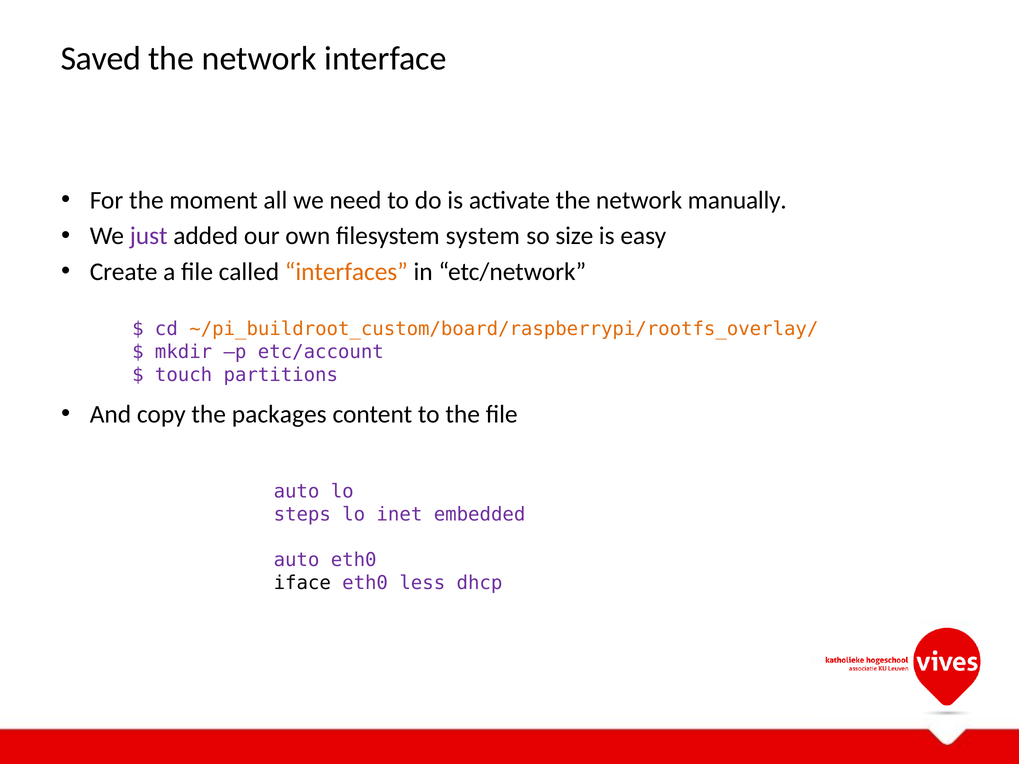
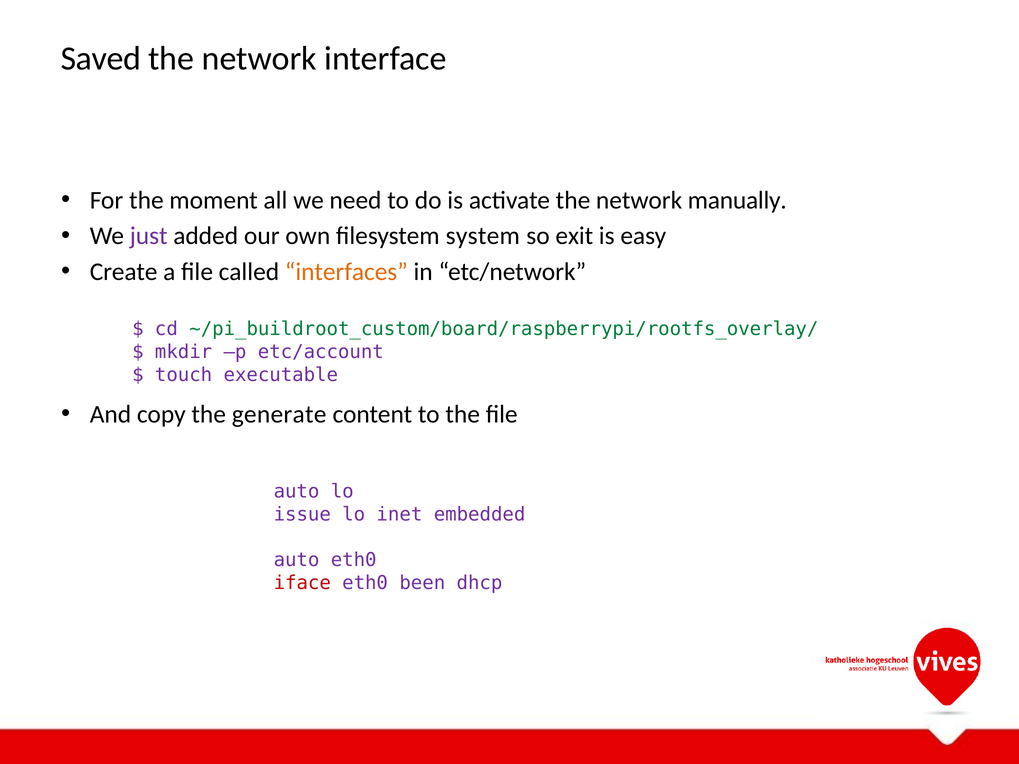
size: size -> exit (574, 236)
~/pi_buildroot_custom/board/raspberrypi/rootfs_overlay/ colour: orange -> green (504, 329)
partitions: partitions -> executable (281, 375)
packages: packages -> generate (279, 414)
steps: steps -> issue (302, 515)
iface colour: black -> red (302, 583)
less: less -> been (422, 583)
